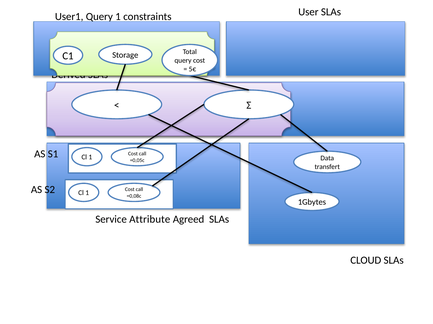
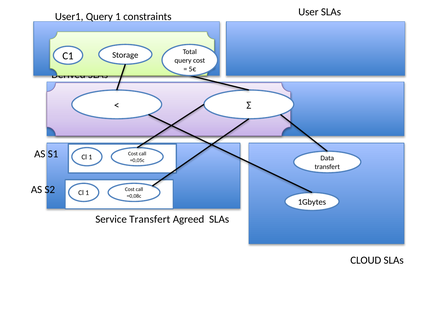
Service Attribute: Attribute -> Transfert (150, 220)
